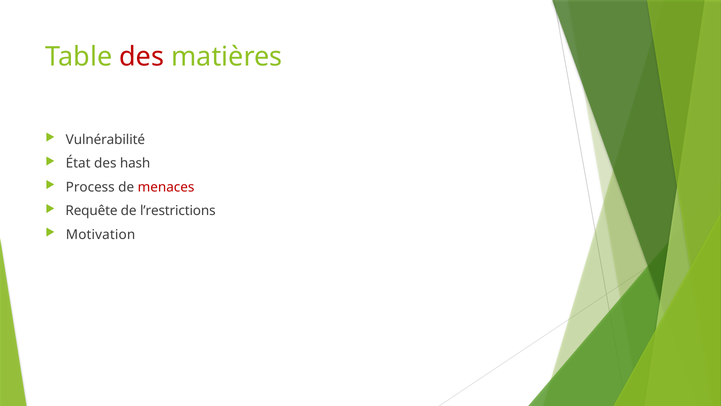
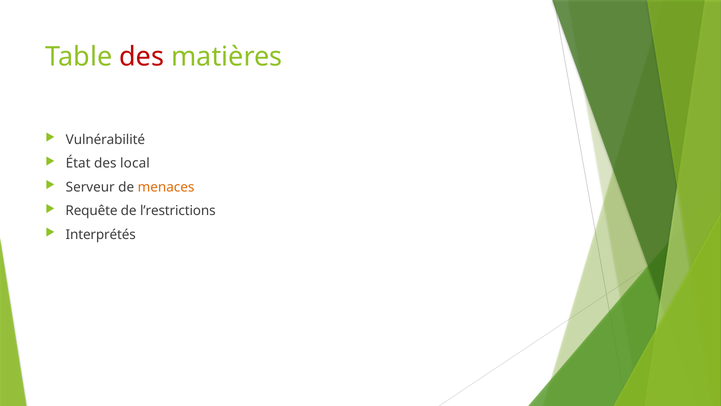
hash: hash -> local (135, 163)
Process: Process -> Serveur (90, 187)
menaces colour: red -> orange (166, 187)
Motivation: Motivation -> Interprétés (101, 234)
